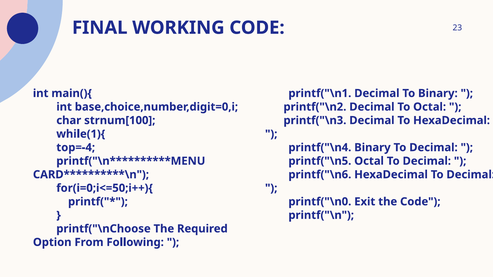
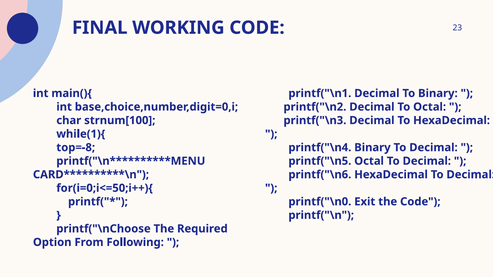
top=-4: top=-4 -> top=-8 (76, 148)
